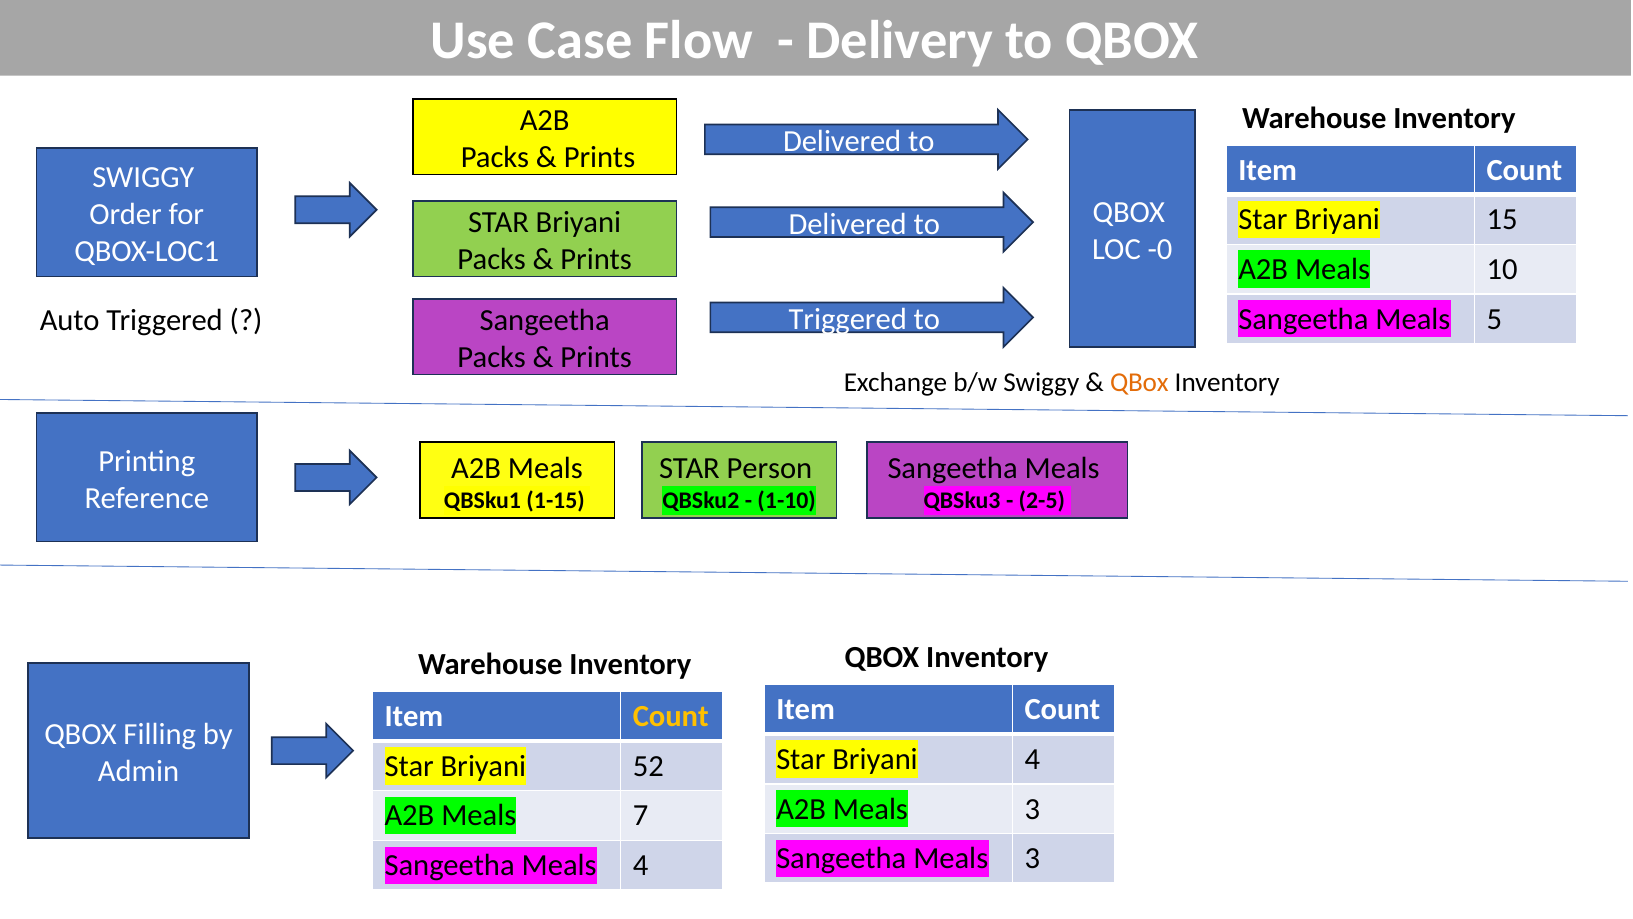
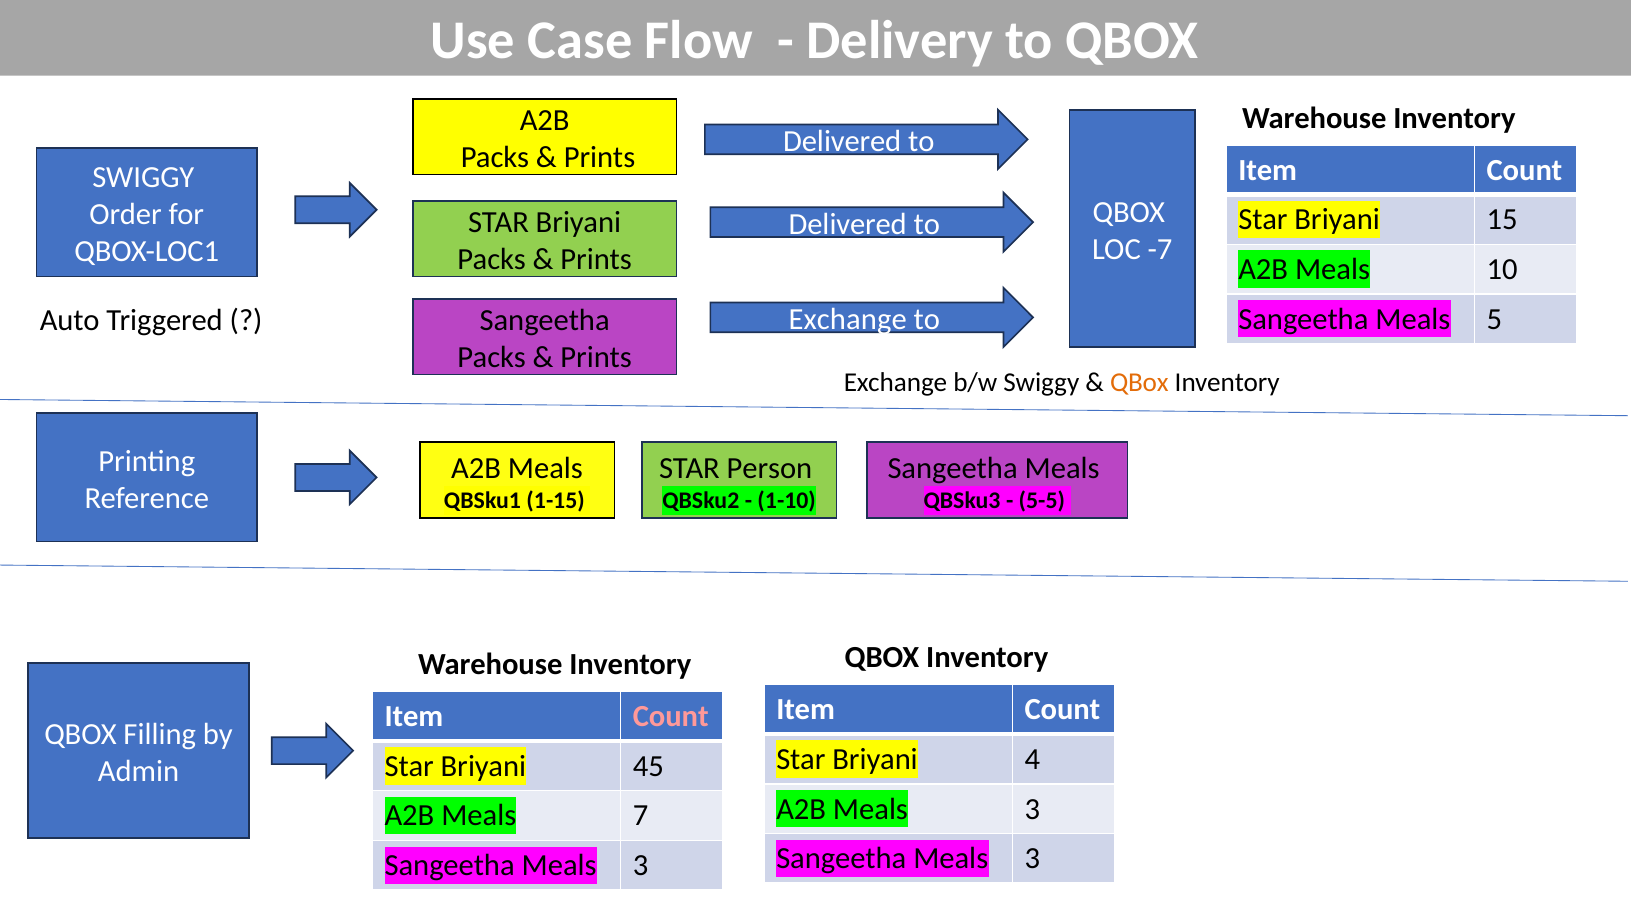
-0: -0 -> -7 (1160, 249)
Triggered: Triggered -> Exchange (848, 319)
2-5: 2-5 -> 5-5 (1042, 500)
Count colour: yellow -> pink (671, 716)
52: 52 -> 45 (648, 766)
4: 4 -> 3 (641, 865)
